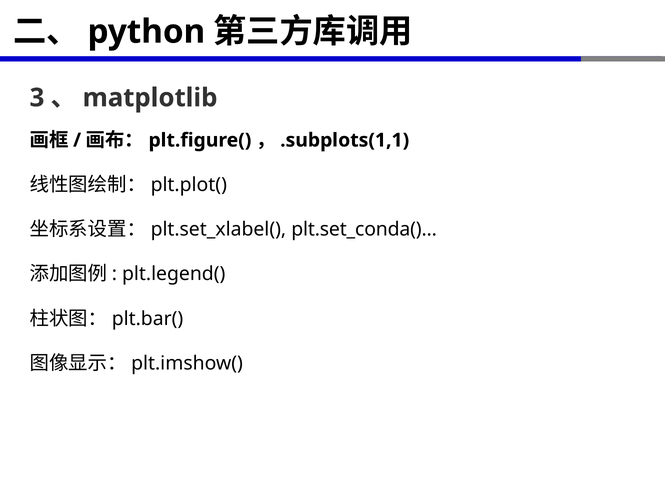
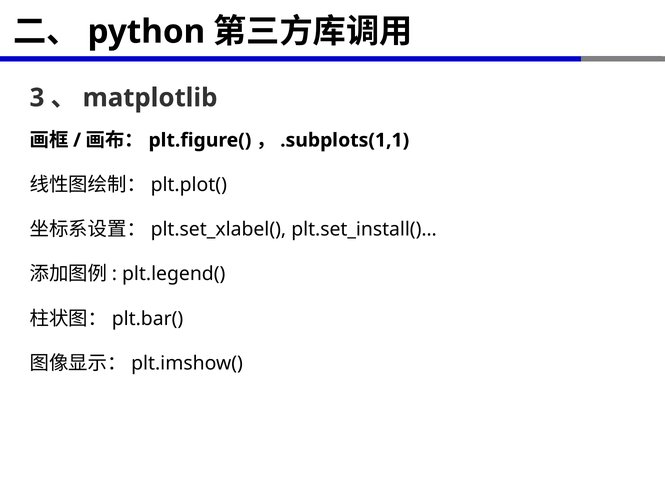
plt.set_conda()…: plt.set_conda()… -> plt.set_install()… (364, 229)
